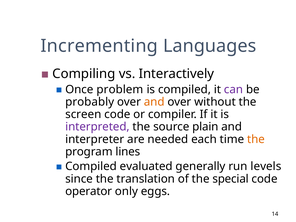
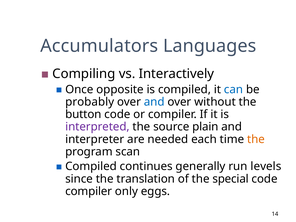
Incrementing: Incrementing -> Accumulators (99, 46)
problem: problem -> opposite (120, 89)
can colour: purple -> blue (234, 89)
and colour: orange -> blue (154, 102)
screen: screen -> button (83, 114)
lines: lines -> scan (128, 152)
evaluated: evaluated -> continues (146, 166)
operator: operator -> compiler (89, 191)
